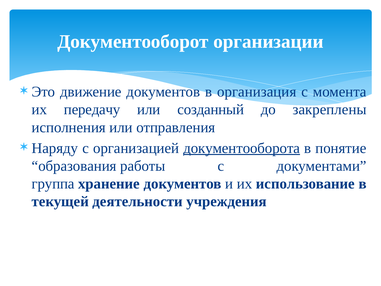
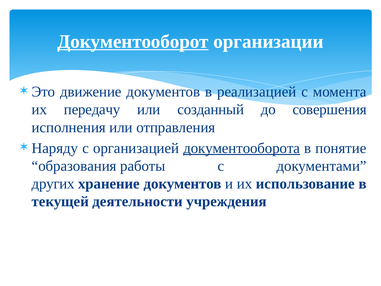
Документооборот underline: none -> present (133, 42)
организация: организация -> реализацией (257, 92)
закреплены: закреплены -> совершения (330, 109)
группа: группа -> других (53, 184)
